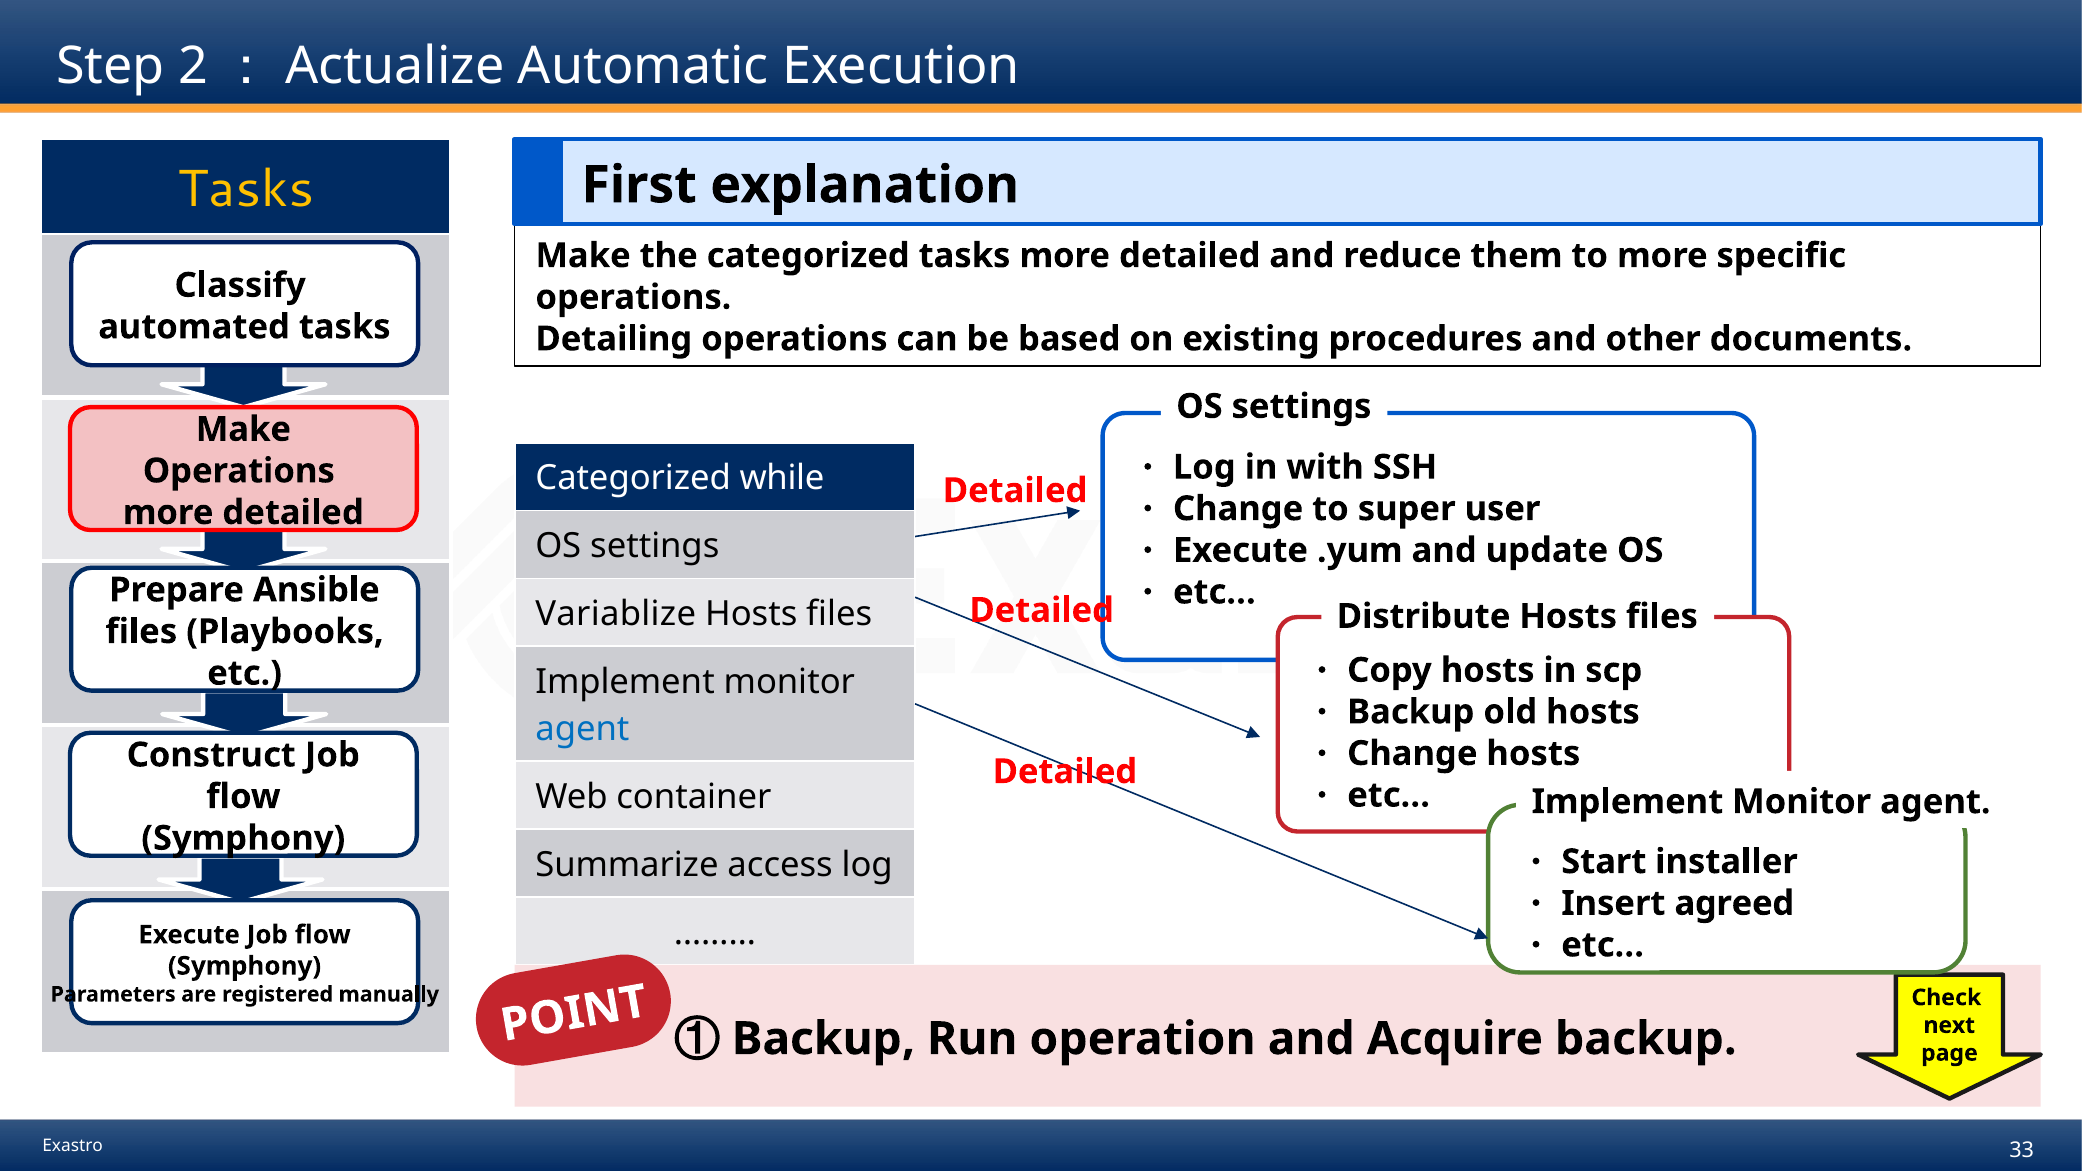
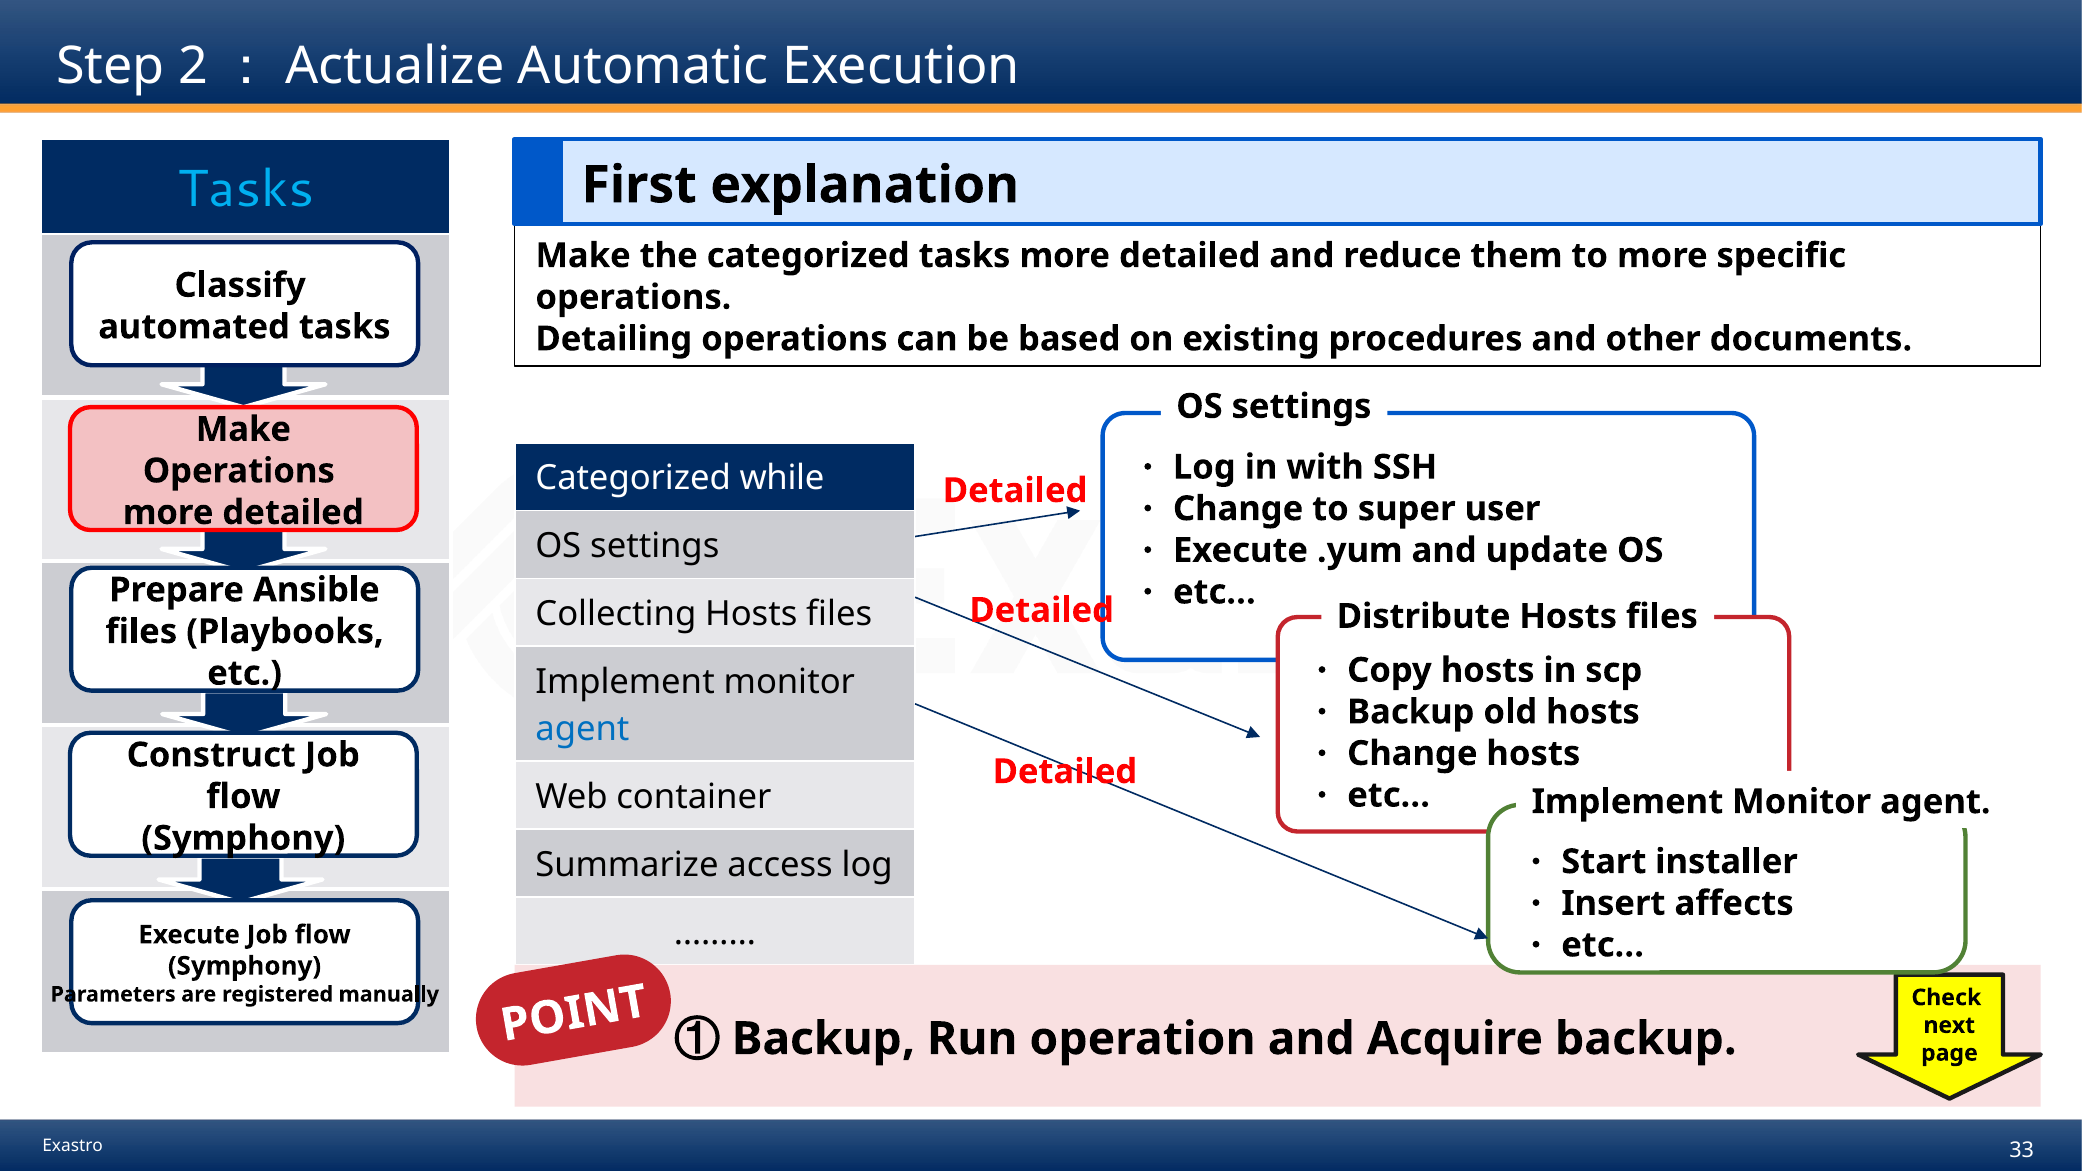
Tasks colour: yellow -> light blue (246, 189)
Variablize: Variablize -> Collecting (616, 614)
agreed: agreed -> affects (1734, 903)
